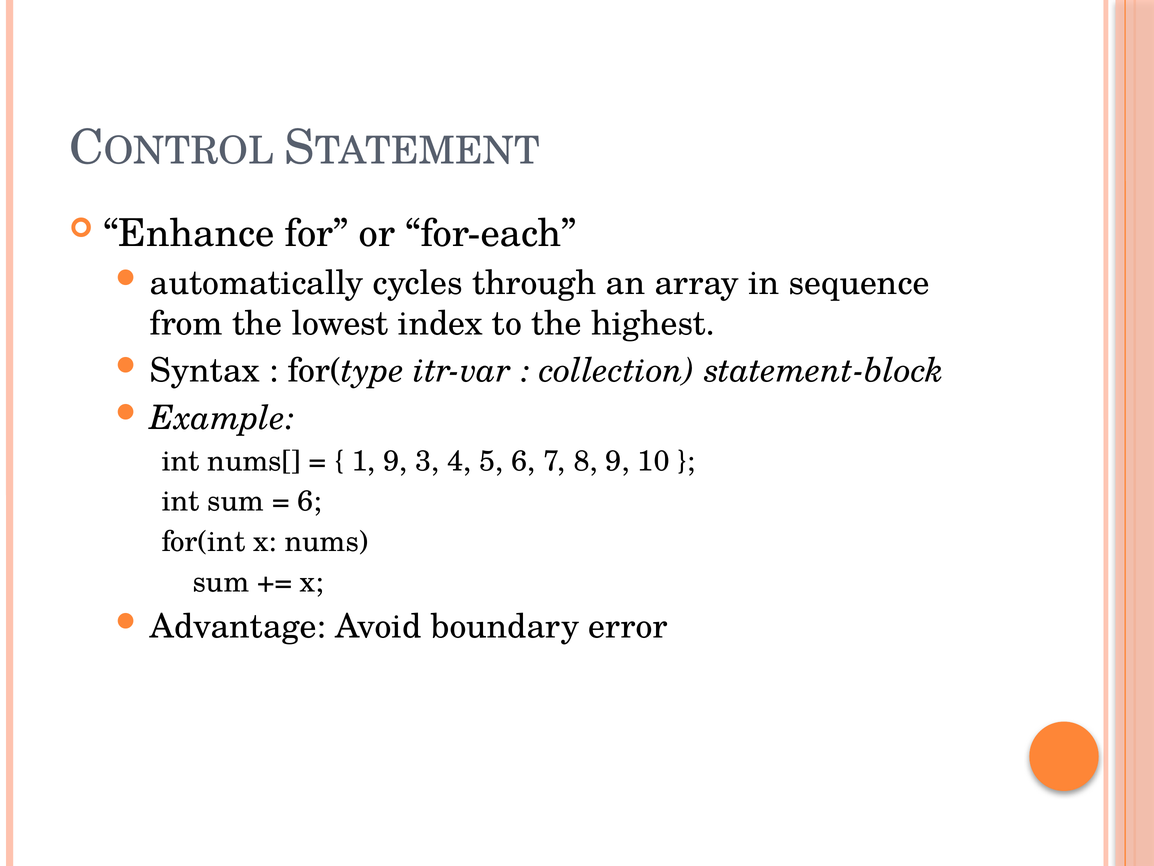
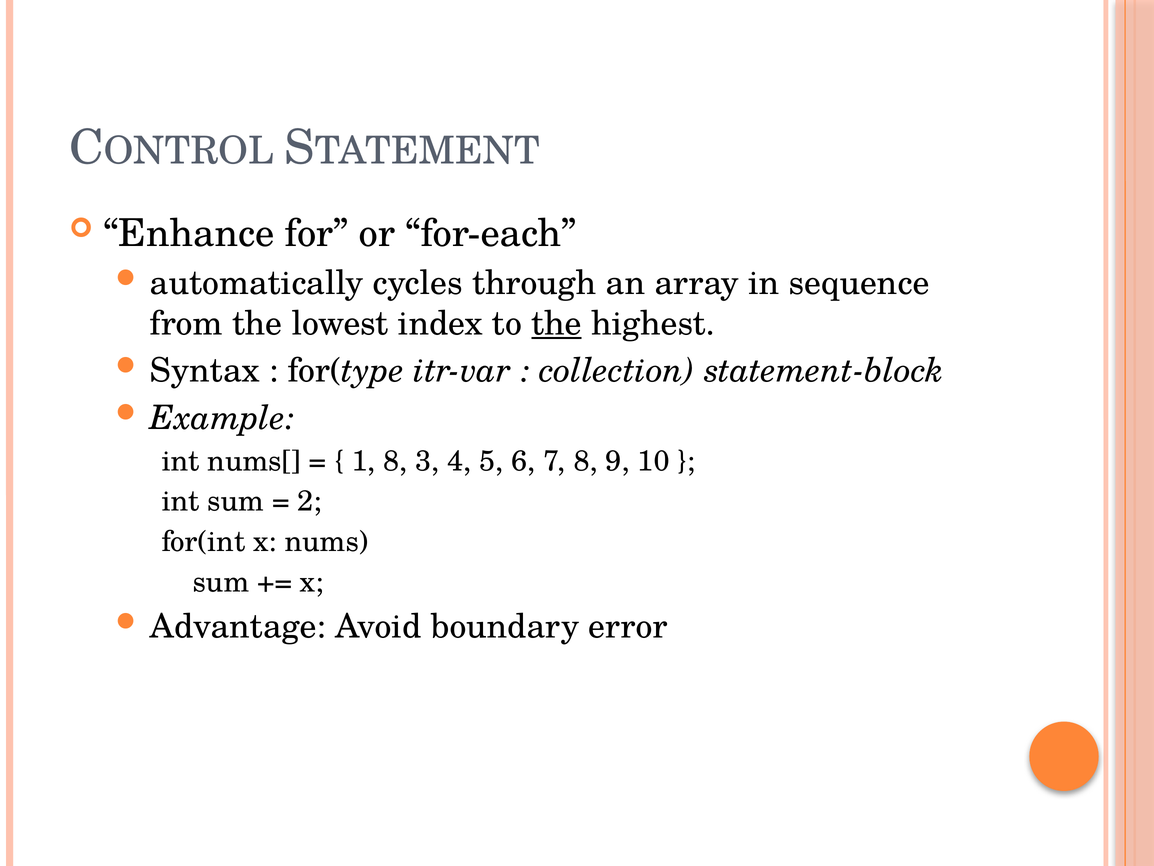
the underline: none -> present (557, 324)
1 9: 9 -> 8 (395, 461)
6: 6 -> 2 (310, 501)
